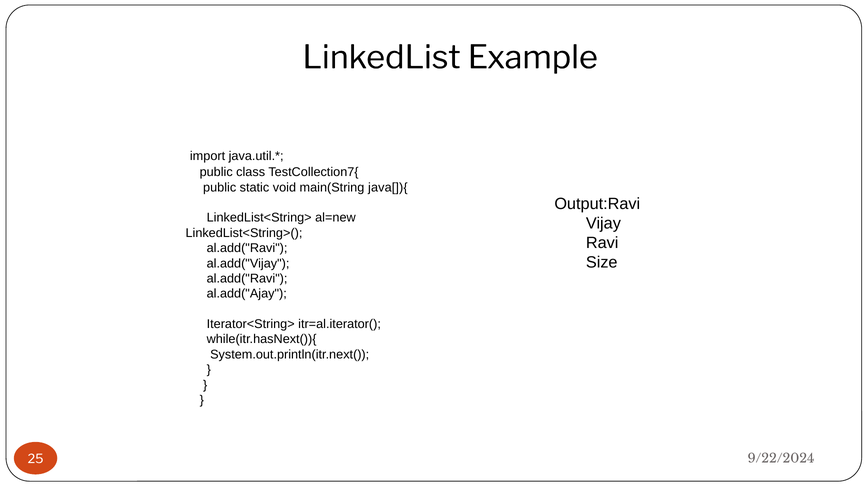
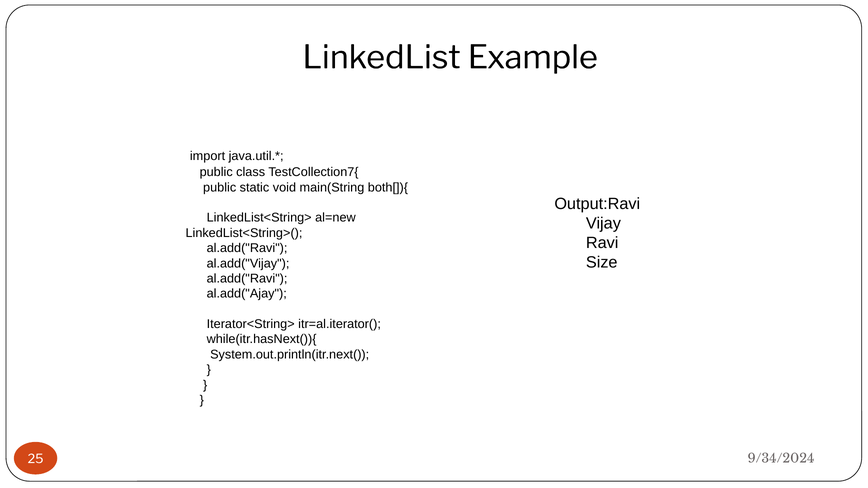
java[]){: java[]){ -> both[]){ (388, 187)
9/22/2024: 9/22/2024 -> 9/34/2024 (781, 459)
